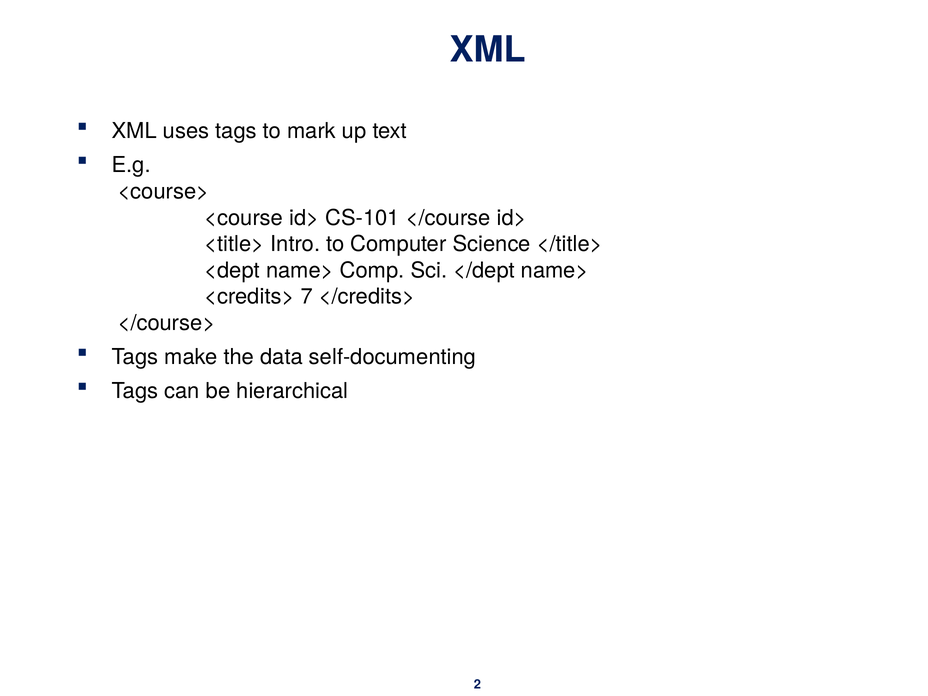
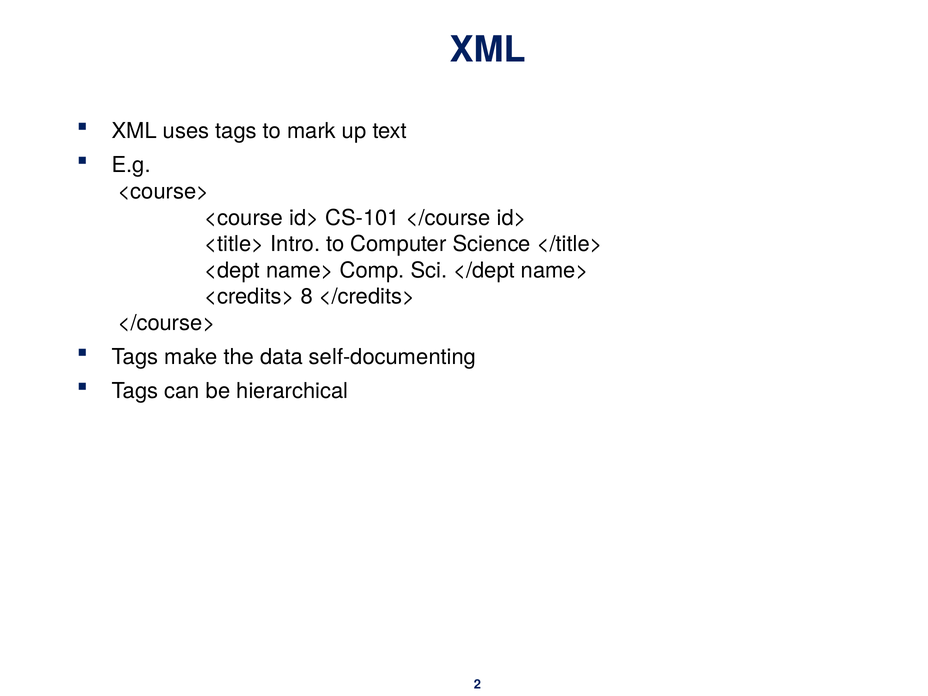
7: 7 -> 8 (307, 297)
